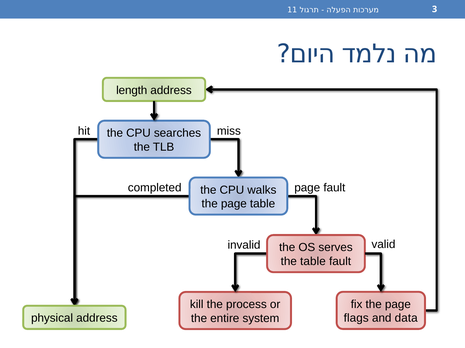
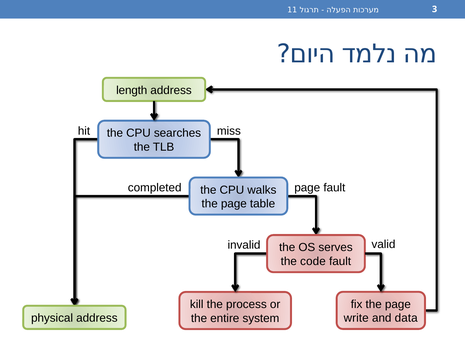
the table: table -> code (313, 262)
flags: flags -> write (356, 319)
